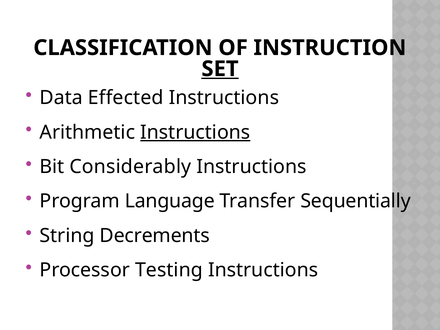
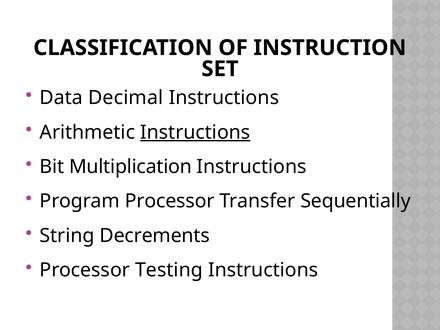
SET underline: present -> none (220, 69)
Effected: Effected -> Decimal (126, 98)
Considerably: Considerably -> Multiplication (131, 167)
Program Language: Language -> Processor (170, 201)
